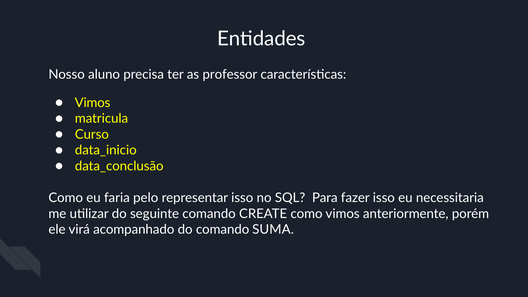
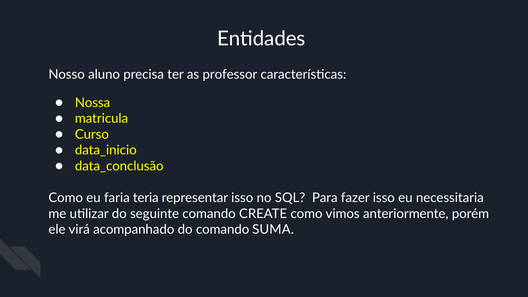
Vimos: Vimos -> Nossa (93, 103)
pelo: pelo -> teria (146, 198)
